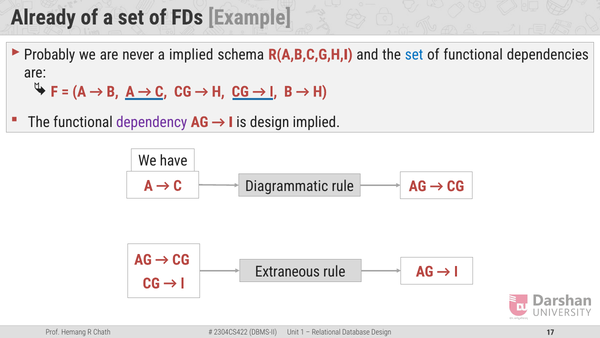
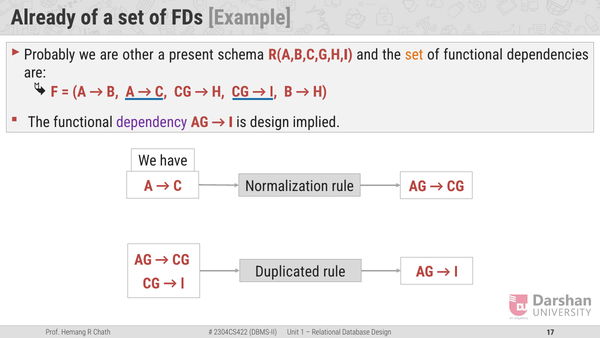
never: never -> other (138, 54)
a implied: implied -> present (191, 54)
set colour: blue -> orange (414, 54)
Diagrammatic: Diagrammatic -> Normalization (287, 186)
Extraneous: Extraneous -> Duplicated (287, 271)
